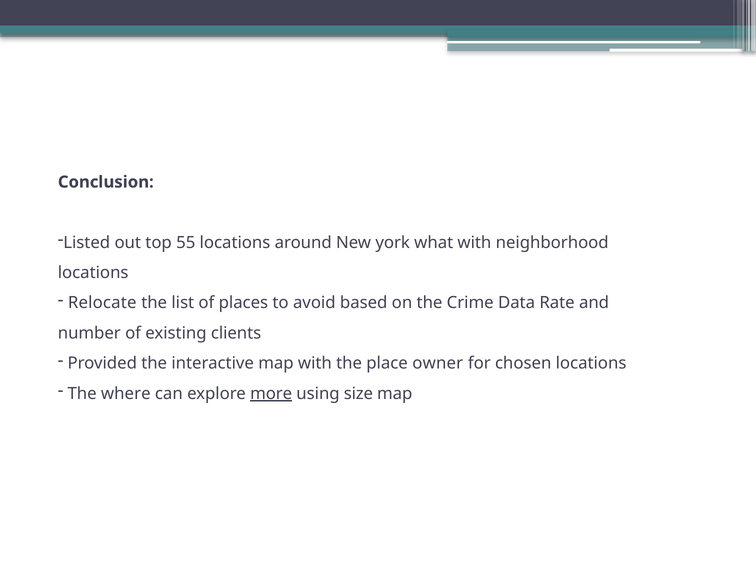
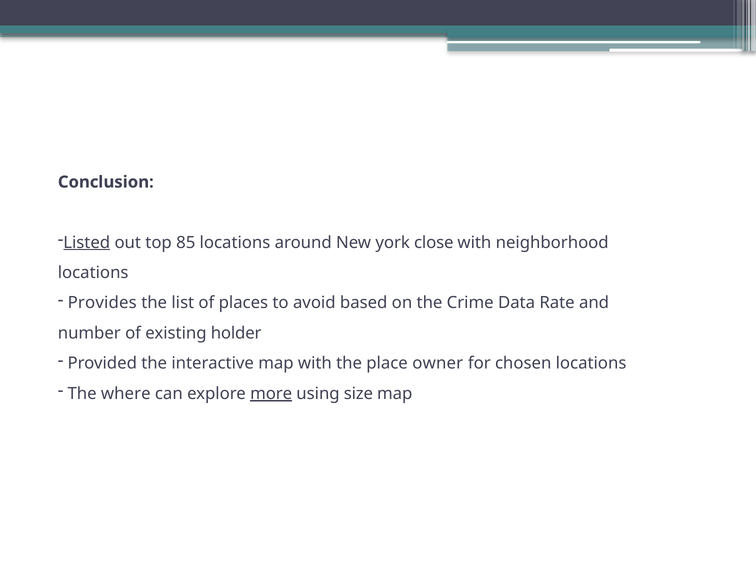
Listed underline: none -> present (87, 242)
55: 55 -> 85 (186, 242)
what: what -> close (434, 242)
Relocate: Relocate -> Provides (102, 303)
clients: clients -> holder (236, 333)
